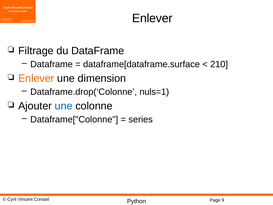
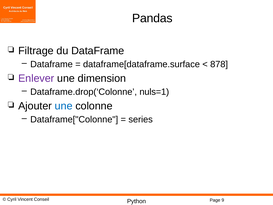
Enlever: Enlever -> Pandas (152, 18)
210: 210 -> 878 (219, 64)
Enlever colour: orange -> purple (36, 78)
